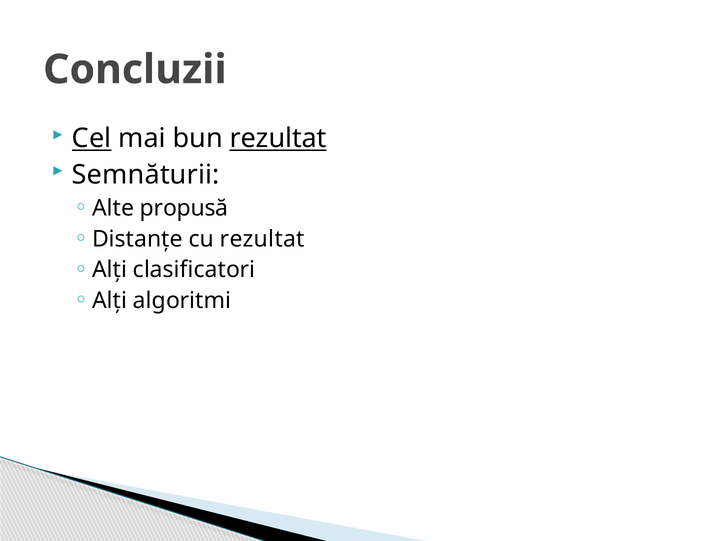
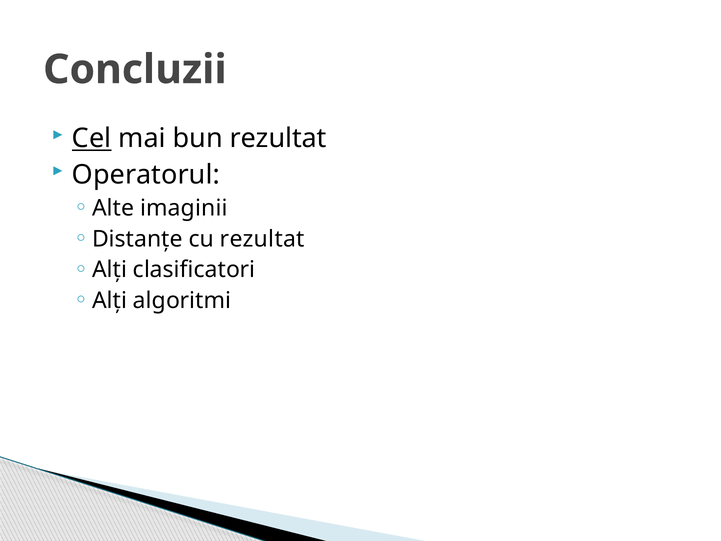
rezultat underline: present -> none (278, 138)
Semnăturii: Semnăturii -> Operatorul (146, 175)
propusă: propusă -> imaginii (184, 208)
